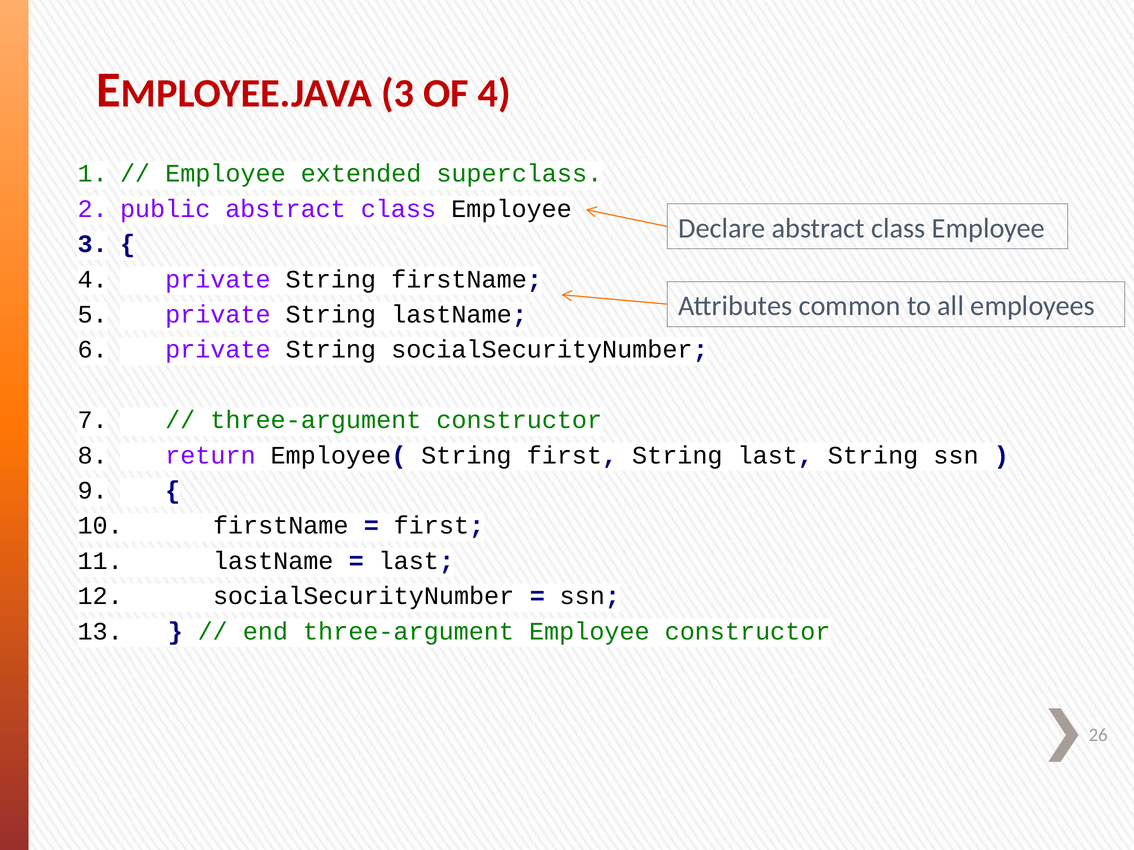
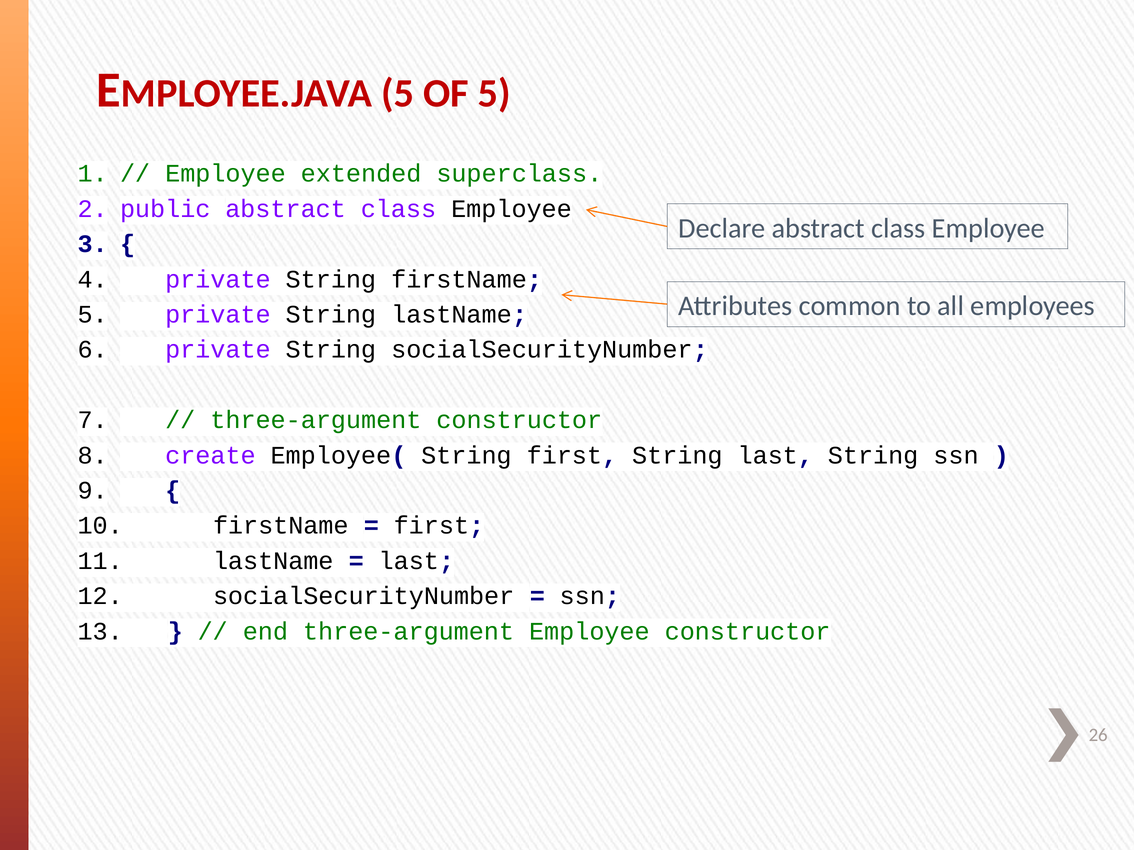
3: 3 -> 5 (398, 94)
OF 4: 4 -> 5 (494, 94)
return: return -> create (210, 456)
